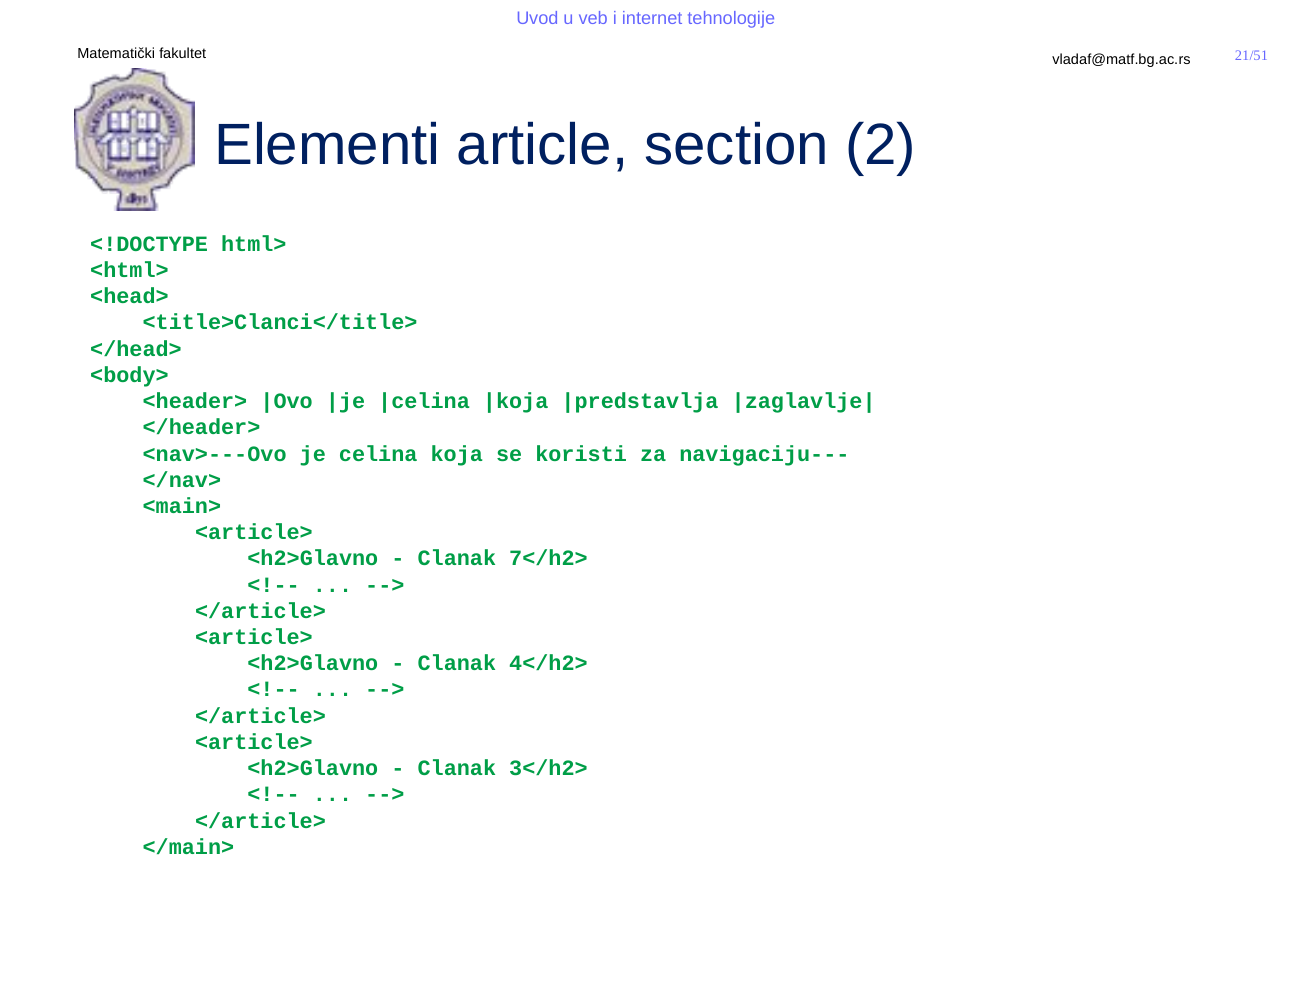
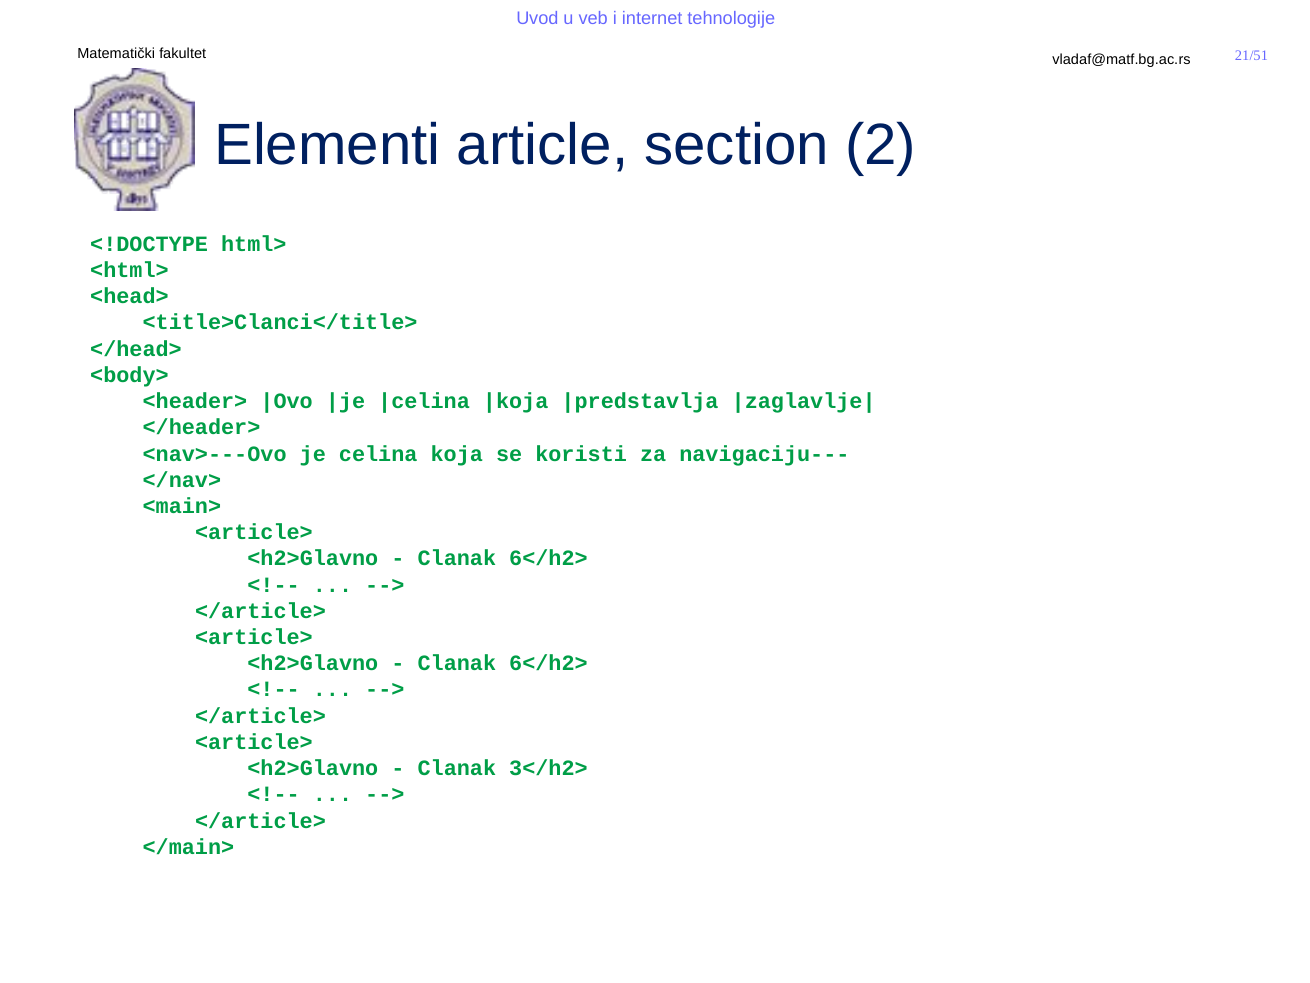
7</h2>: 7</h2> -> 6</h2> (548, 558)
4</h2>: 4</h2> -> 6</h2> (548, 663)
